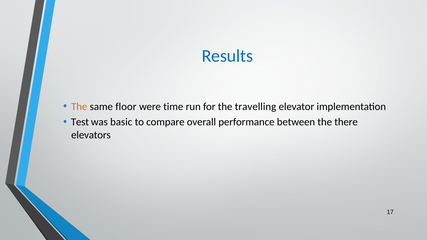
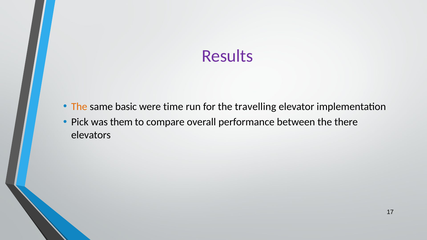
Results colour: blue -> purple (227, 56)
floor: floor -> basic (126, 107)
Test: Test -> Pick (80, 122)
basic: basic -> them (121, 122)
